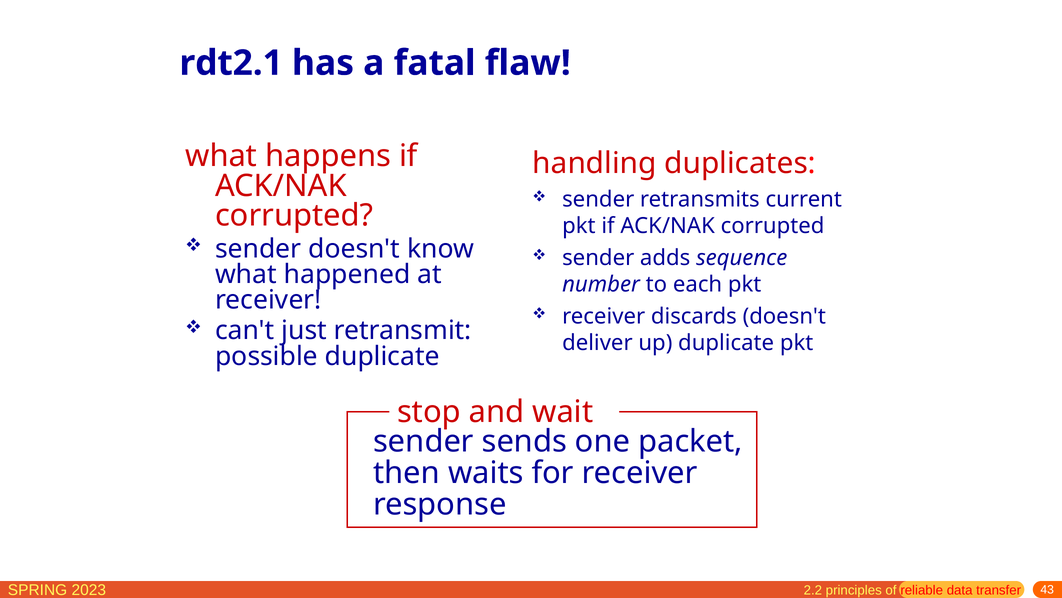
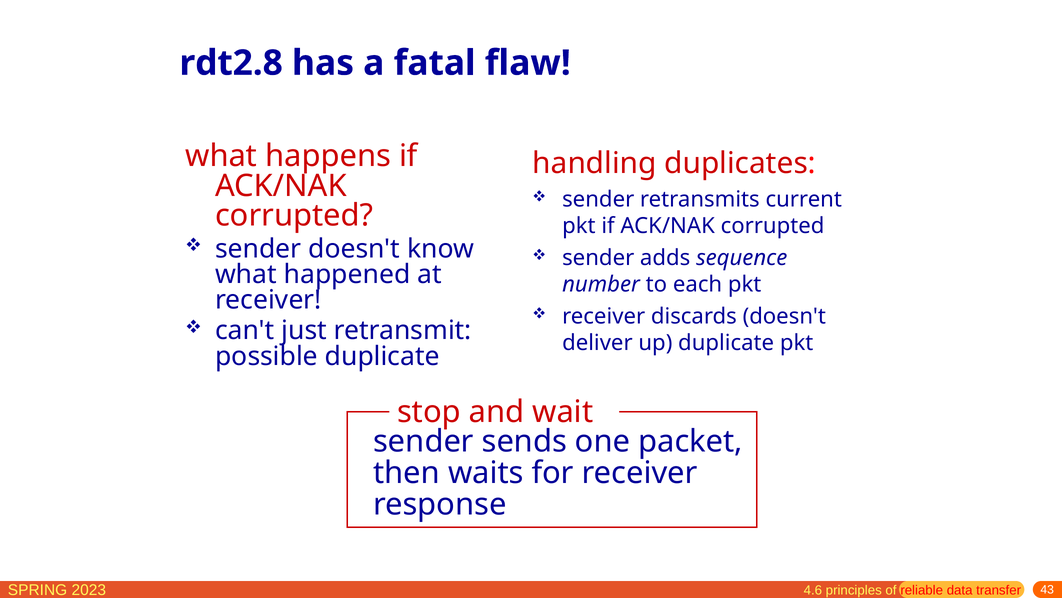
rdt2.1: rdt2.1 -> rdt2.8 (231, 63)
2.2: 2.2 -> 4.6 (813, 590)
